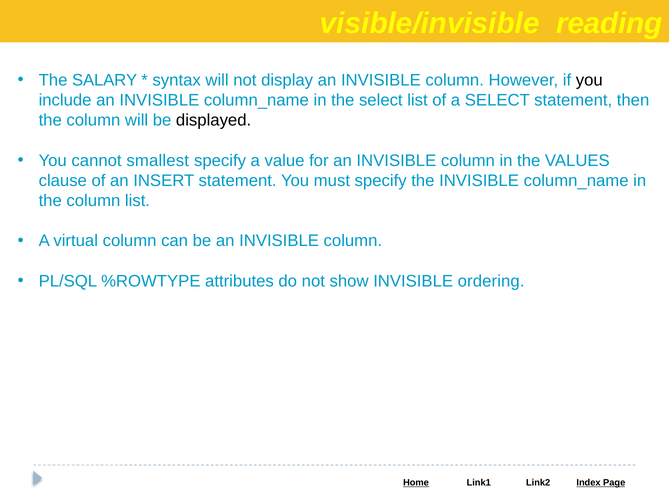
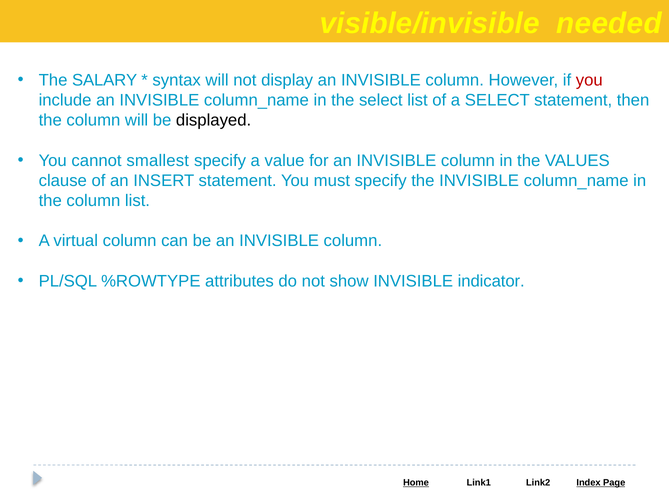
reading: reading -> needed (609, 23)
you colour: black -> red (589, 80)
ordering: ordering -> indicator (491, 281)
